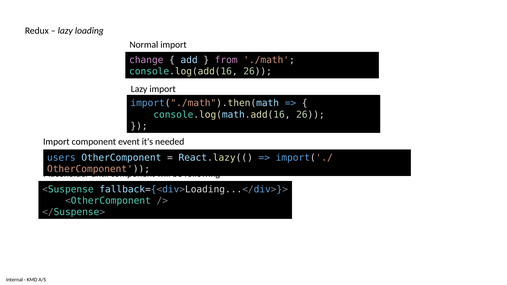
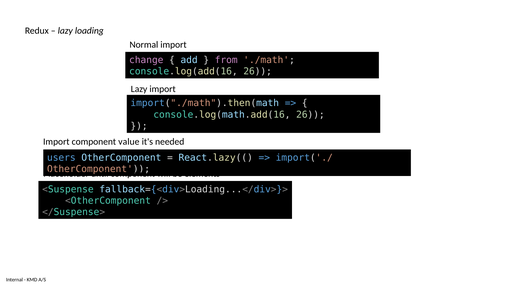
event: event -> value (129, 142)
following: following -> elements (202, 174)
